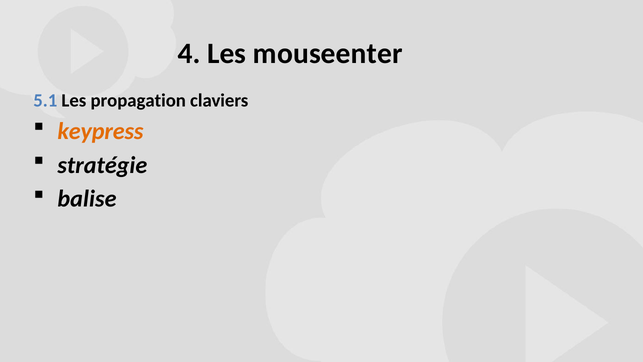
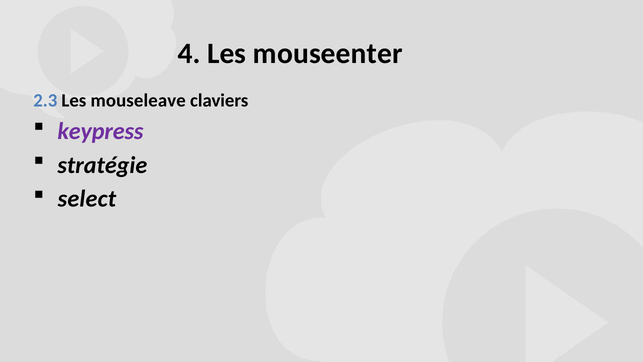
5.1: 5.1 -> 2.3 (45, 100)
propagation: propagation -> mouseleave (138, 100)
keypress colour: orange -> purple (100, 131)
balise: balise -> select (87, 199)
